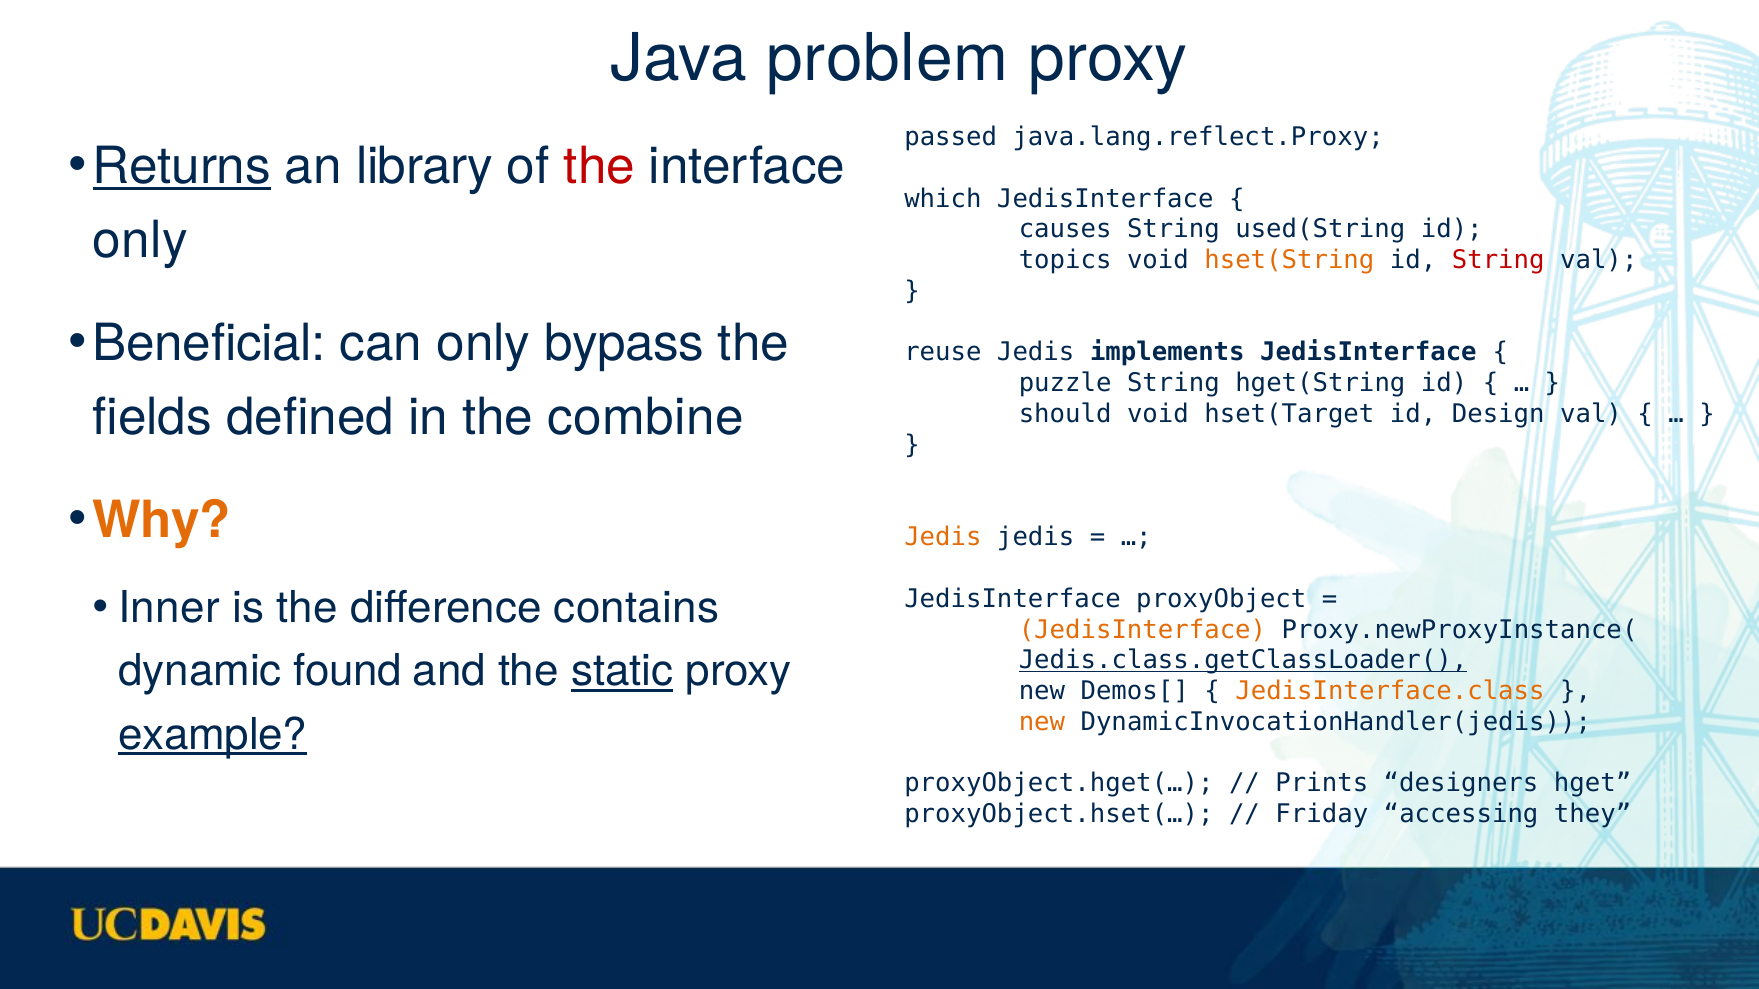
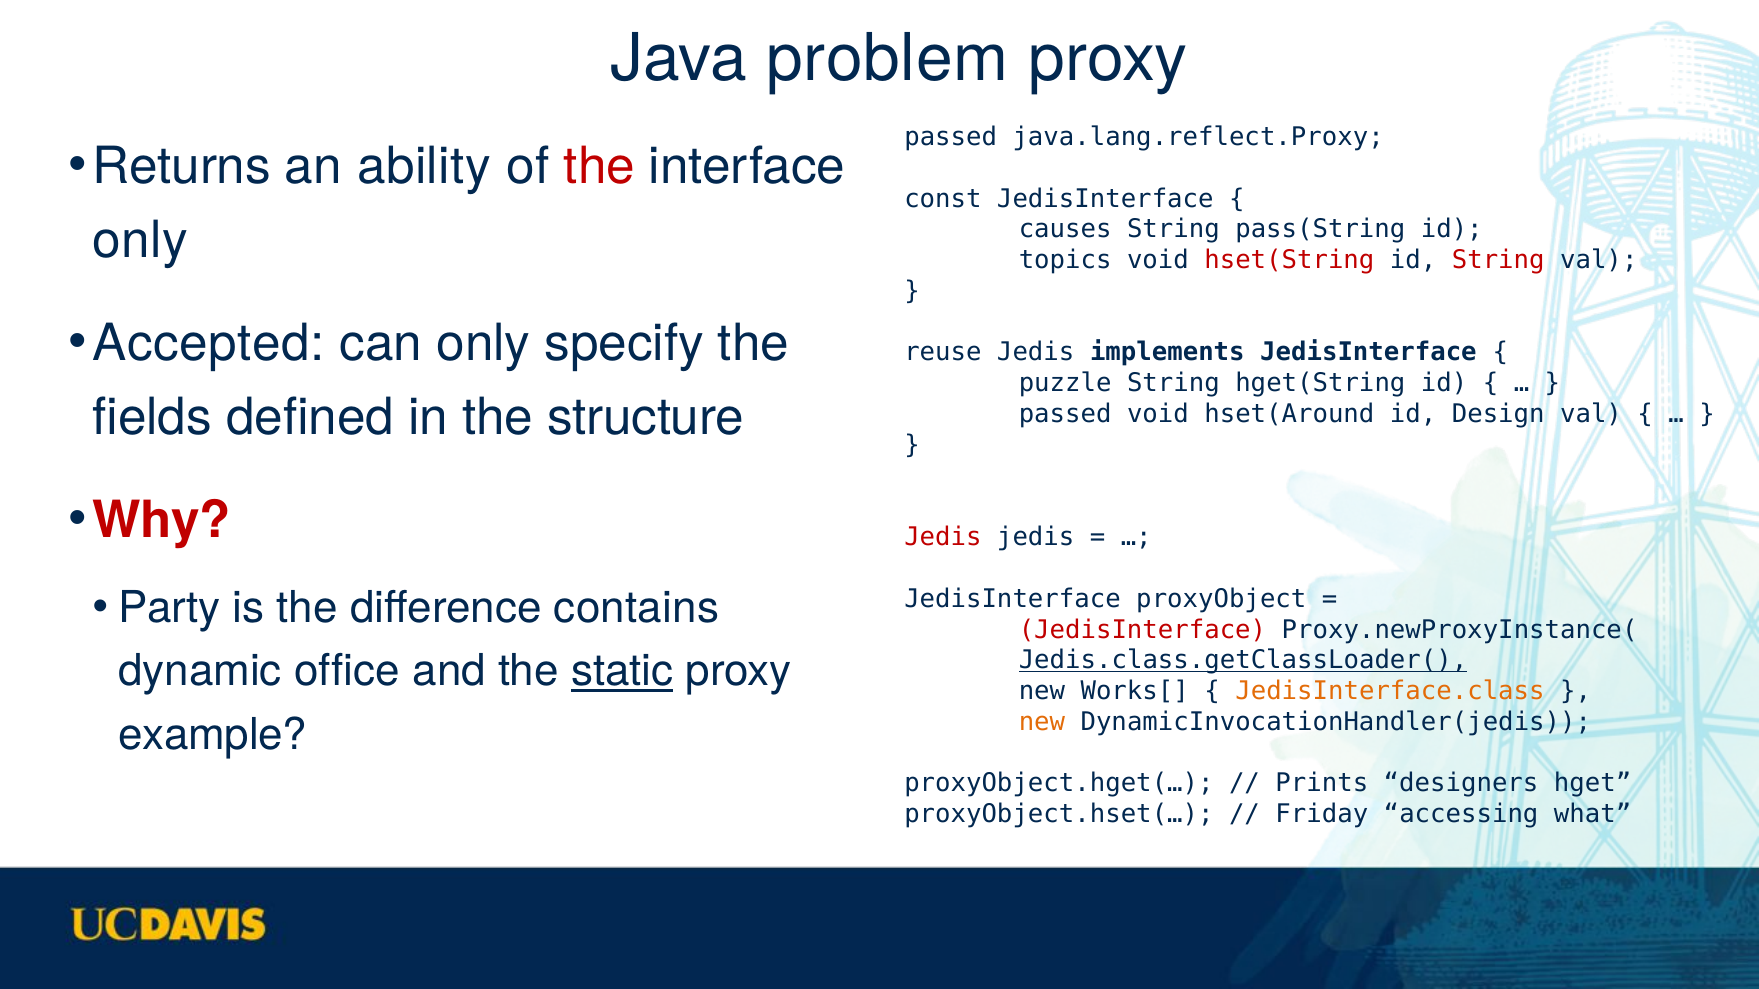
Returns underline: present -> none (182, 167)
library: library -> ability (424, 167)
which: which -> const (943, 199)
used(String: used(String -> pass(String (1320, 229)
hset(String colour: orange -> red (1289, 260)
Beneficial: Beneficial -> Accepted (209, 344)
bypass: bypass -> specify (624, 344)
combine: combine -> structure (646, 418)
should: should -> passed (1065, 414)
hset(Target: hset(Target -> hset(Around (1289, 414)
Why colour: orange -> red (162, 521)
Jedis colour: orange -> red (943, 537)
Inner: Inner -> Party (170, 608)
JedisInterface colour: orange -> red (1142, 630)
found: found -> office (347, 672)
Demos[: Demos[ -> Works[ (1135, 691)
example underline: present -> none (213, 735)
they: they -> what (1593, 815)
